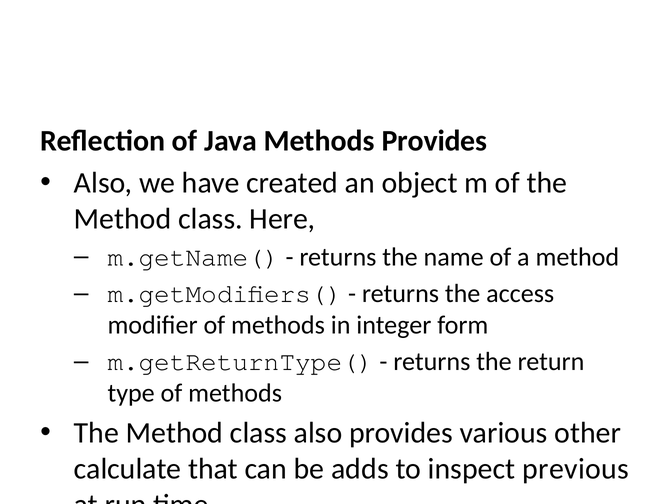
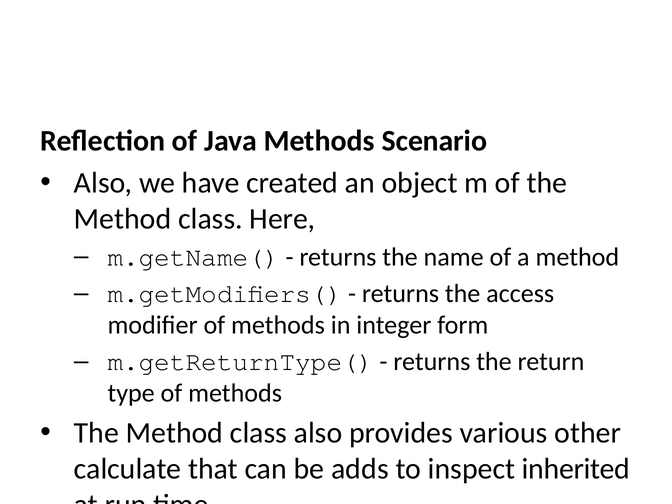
Methods Provides: Provides -> Scenario (434, 141)
previous: previous -> inherited (576, 469)
